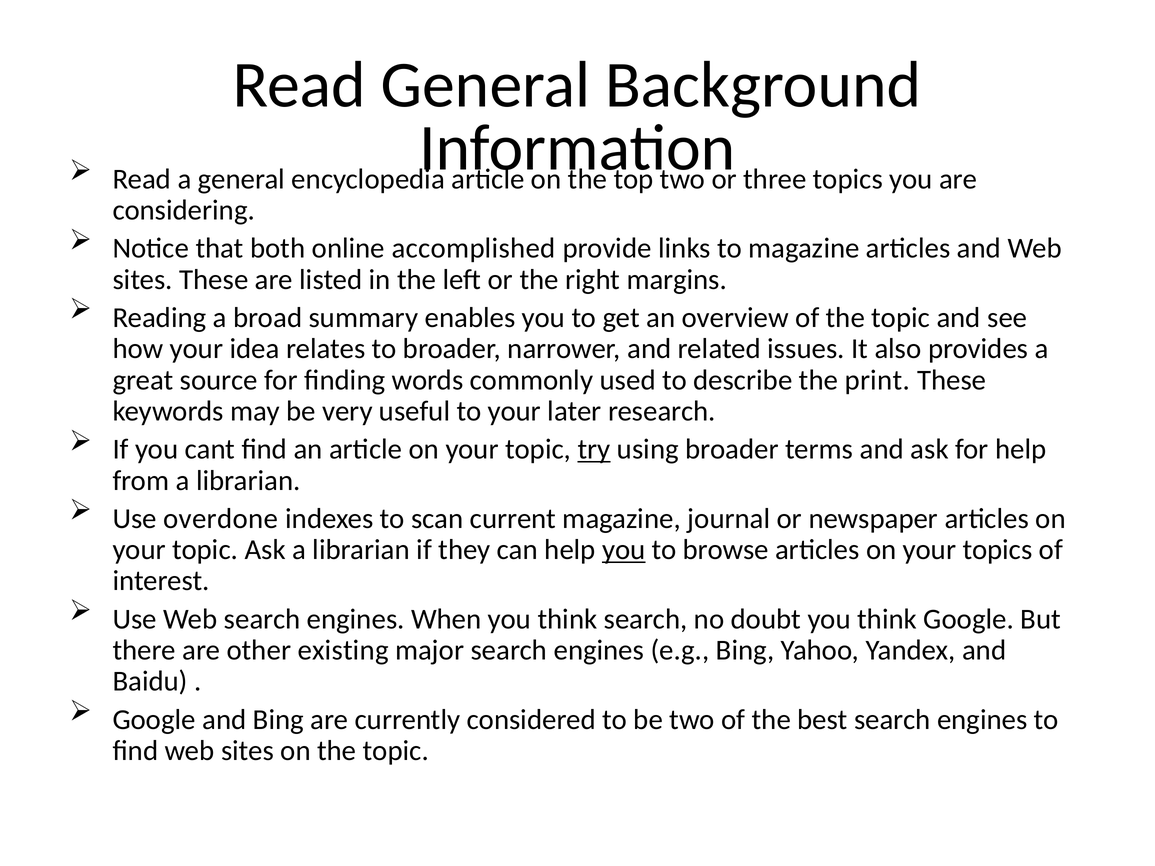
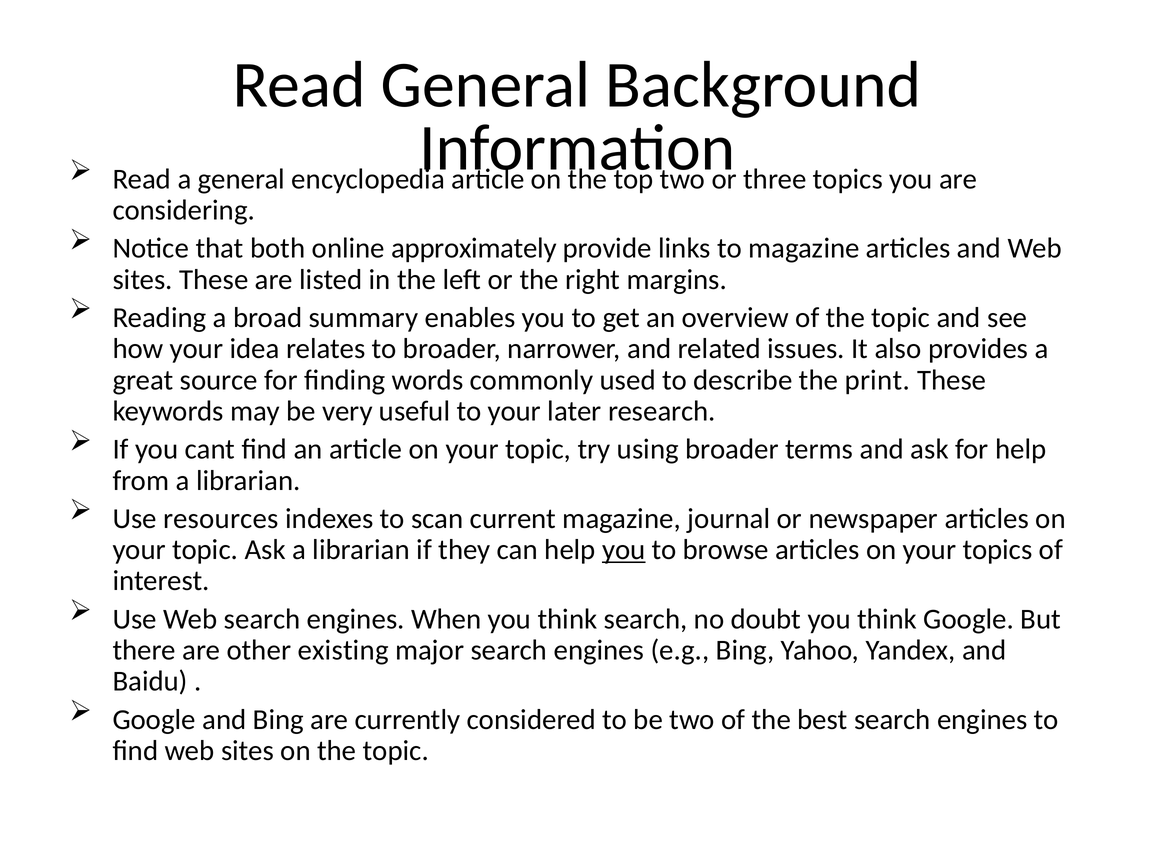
accomplished: accomplished -> approximately (474, 248)
try underline: present -> none (594, 449)
overdone: overdone -> resources (221, 519)
